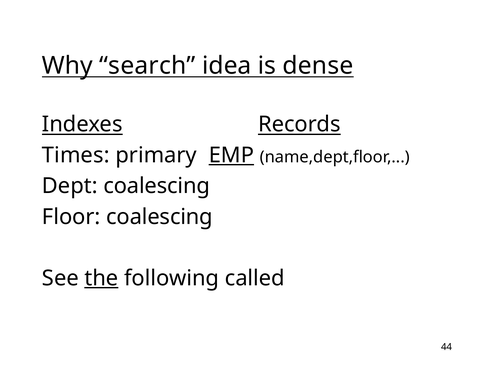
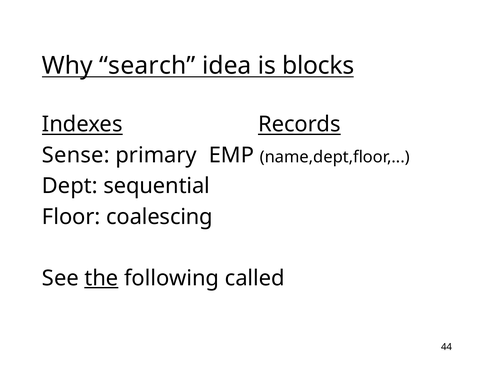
dense: dense -> blocks (318, 66)
Times: Times -> Sense (76, 155)
EMP underline: present -> none (231, 155)
Dept coalescing: coalescing -> sequential (157, 186)
